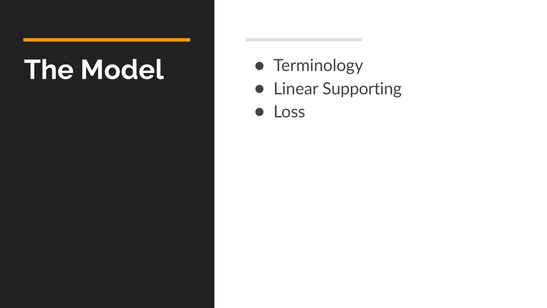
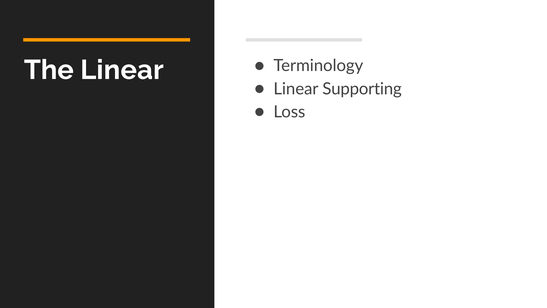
The Model: Model -> Linear (122, 70)
